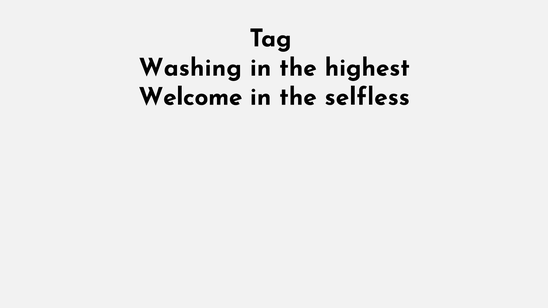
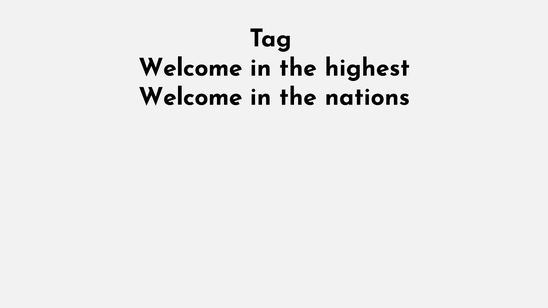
Washing: Washing -> Welcome (190, 68)
selfless: selfless -> nations (367, 97)
